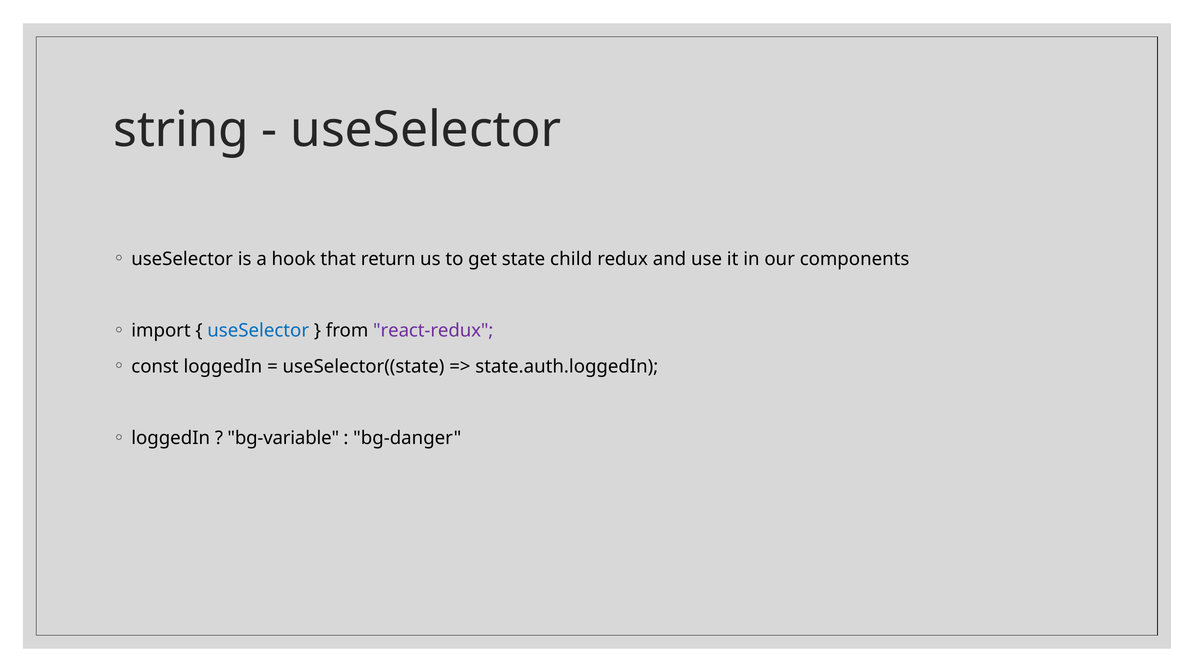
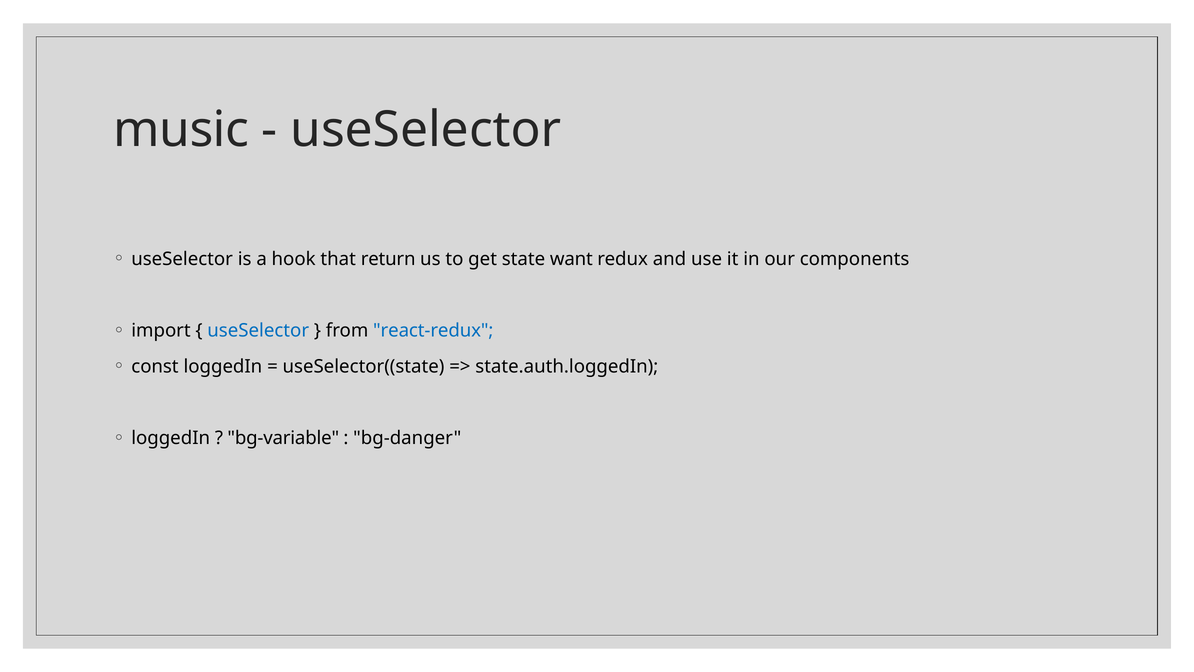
string: string -> music (181, 130)
child: child -> want (571, 259)
react-redux colour: purple -> blue (433, 330)
